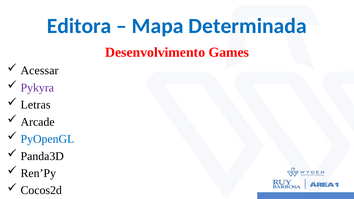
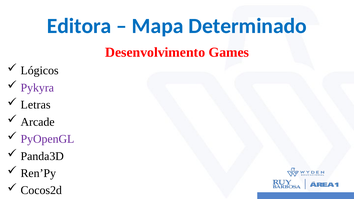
Determinada: Determinada -> Determinado (248, 26)
Acessar: Acessar -> Lógicos (40, 71)
PyOpenGL colour: blue -> purple (47, 139)
